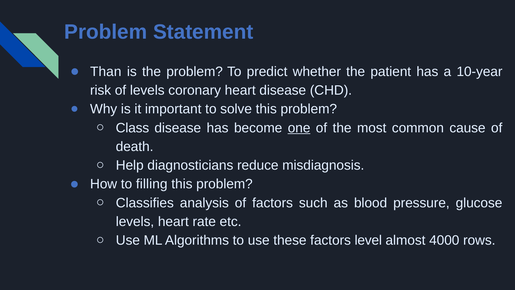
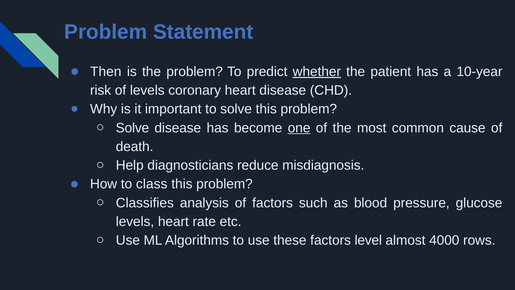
Than: Than -> Then (106, 72)
whether underline: none -> present (317, 72)
Class: Class -> Solve (132, 128)
filling: filling -> class (152, 184)
